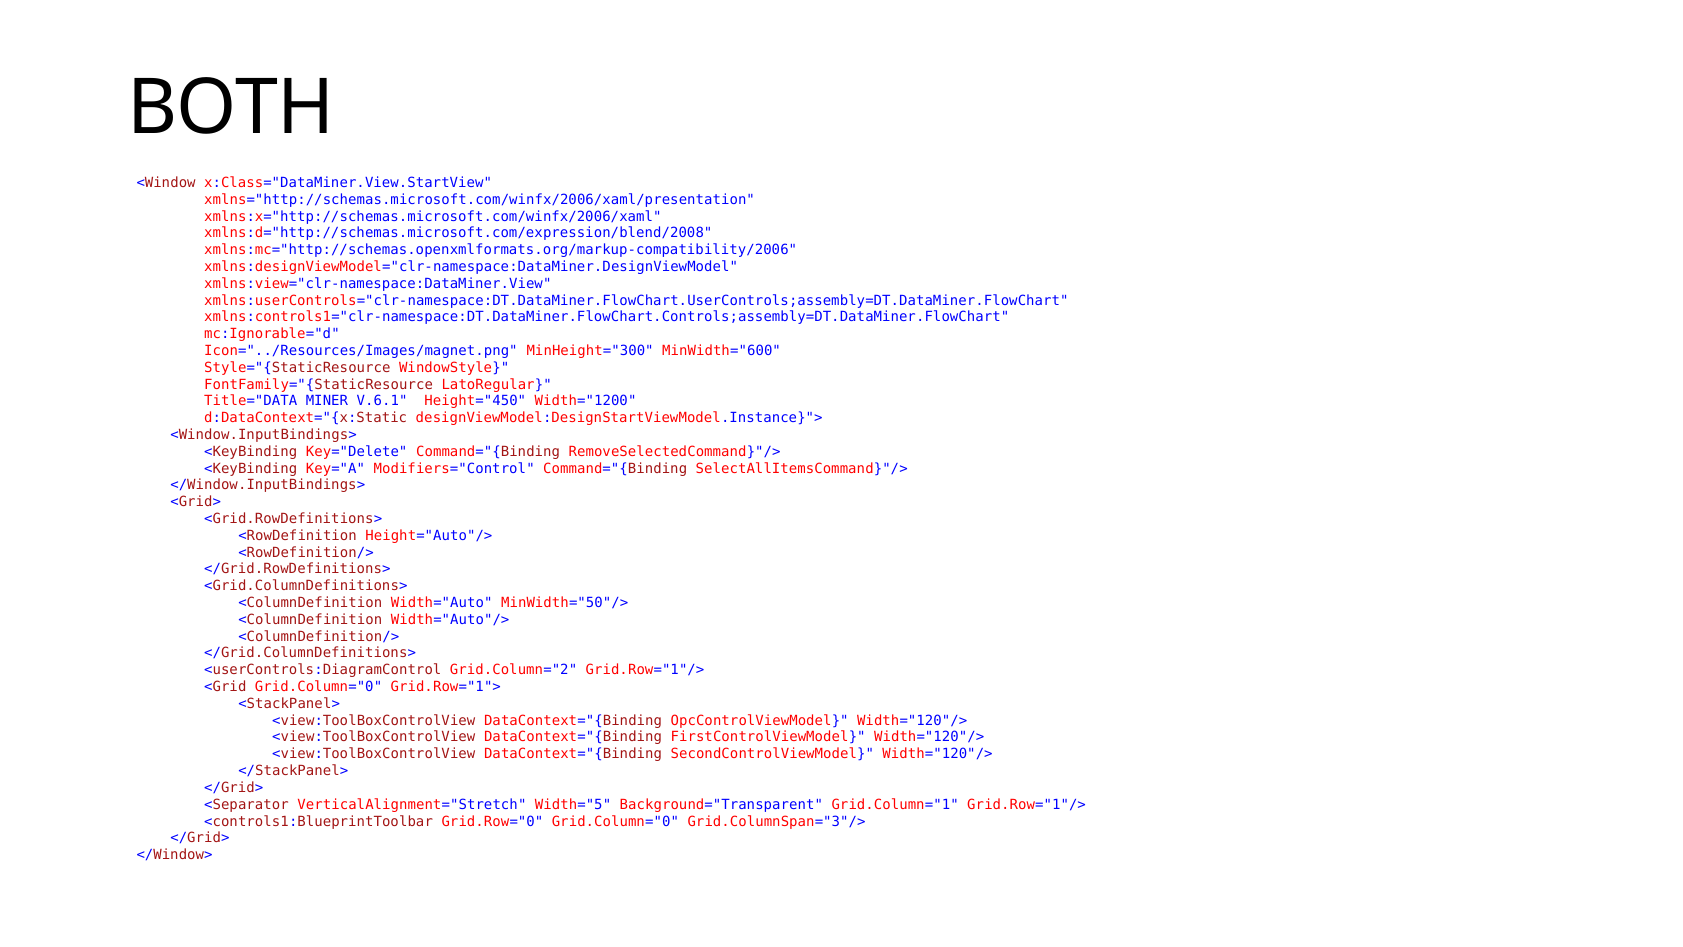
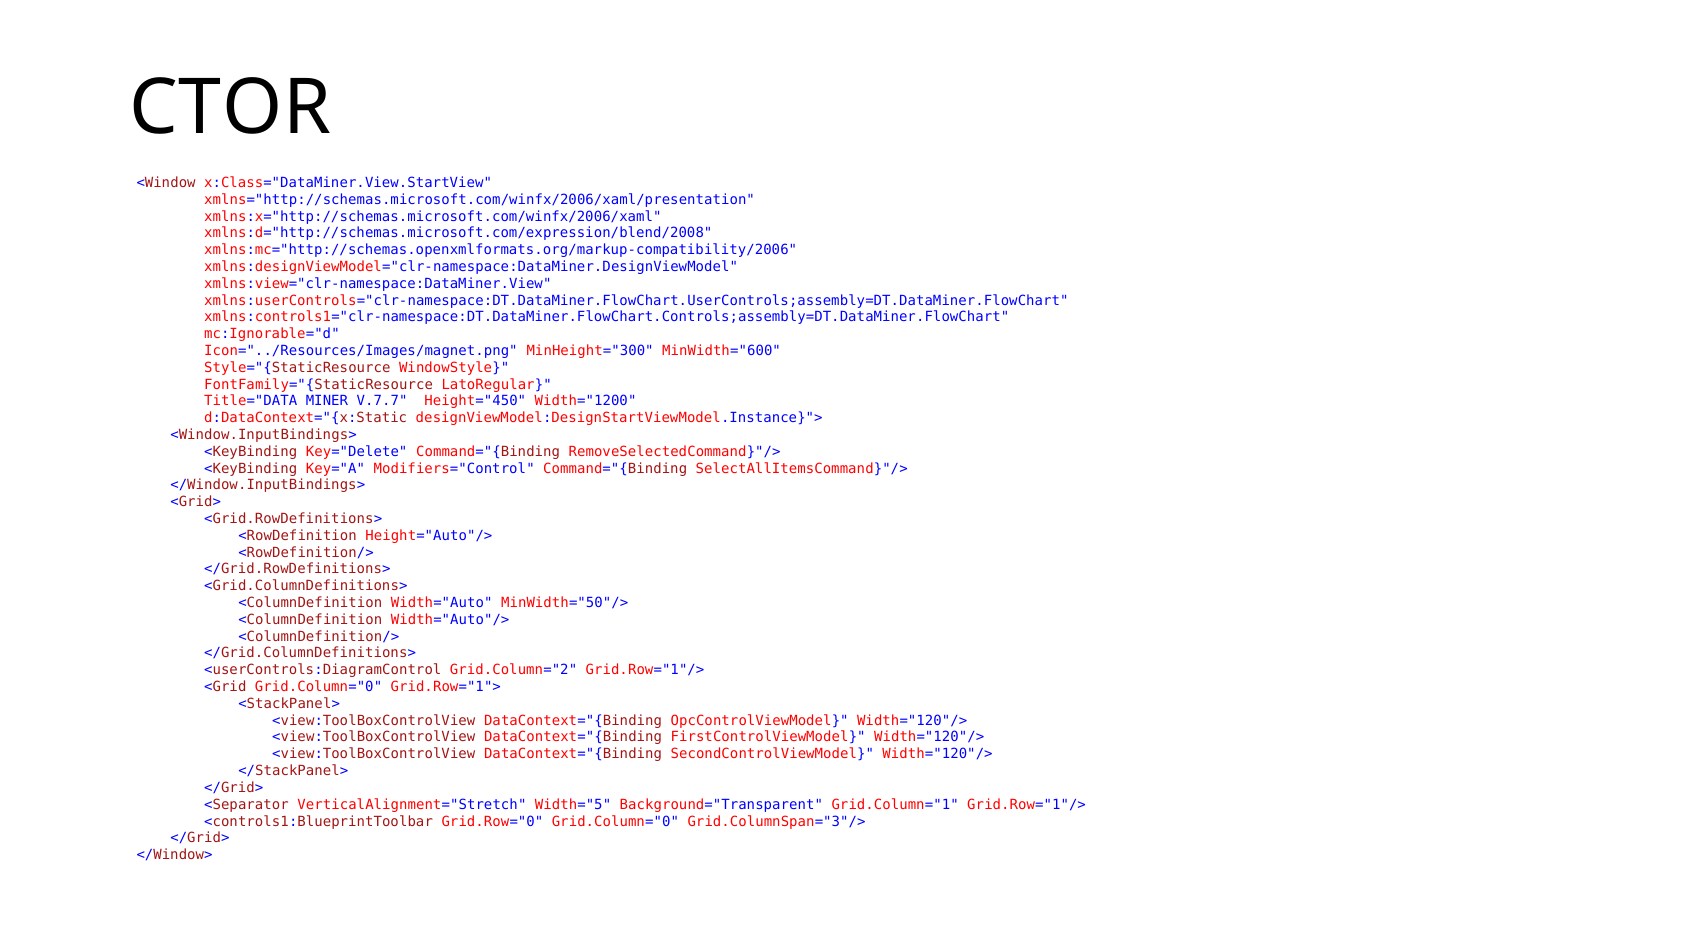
BOTH: BOTH -> CTOR (230, 108)
V.6.1: V.6.1 -> V.7.7 (382, 401)
